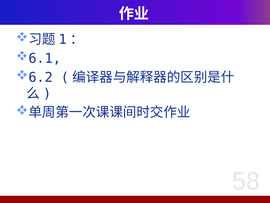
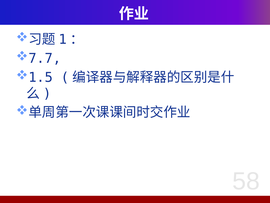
6.1: 6.1 -> 7.7 (45, 58)
6.2: 6.2 -> 1.5 (41, 77)
